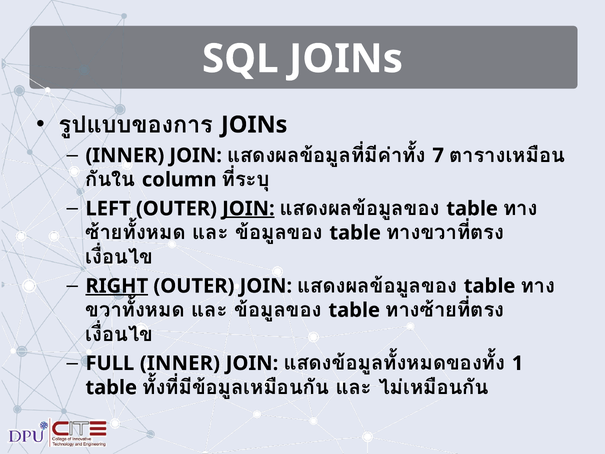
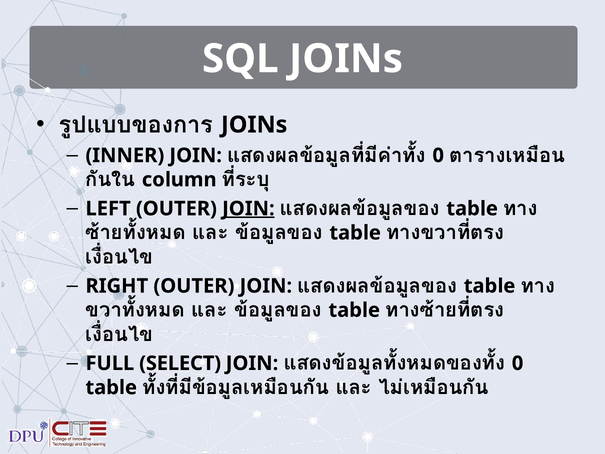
7: 7 -> 0 (438, 155)
RIGHT underline: present -> none (117, 286)
FULL INNER: INNER -> SELECT (180, 363)
1: 1 -> 0 (518, 363)
